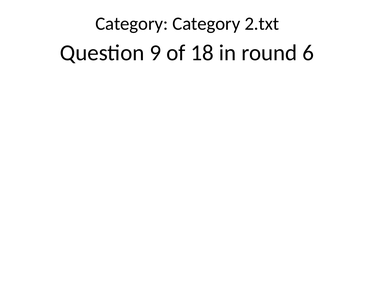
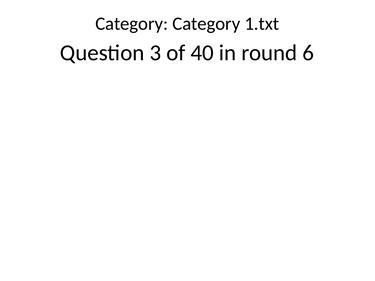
2.txt: 2.txt -> 1.txt (262, 24)
9: 9 -> 3 (155, 53)
18: 18 -> 40 (202, 53)
